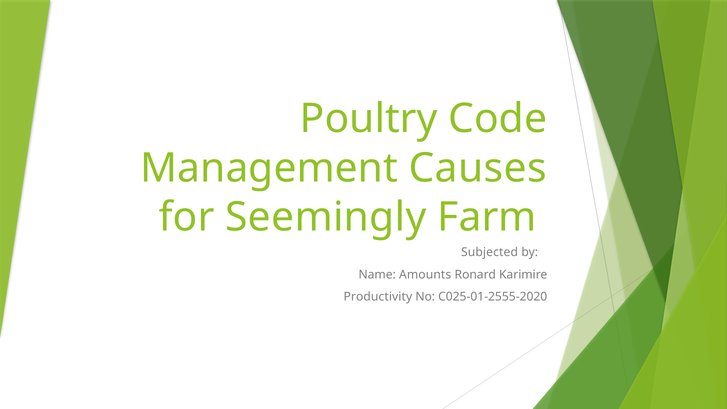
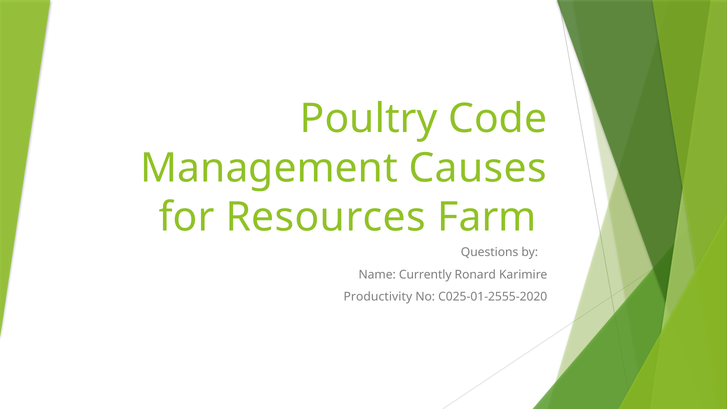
Seemingly: Seemingly -> Resources (326, 217)
Subjected: Subjected -> Questions (490, 252)
Amounts: Amounts -> Currently (425, 274)
